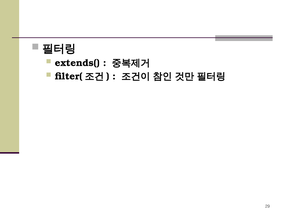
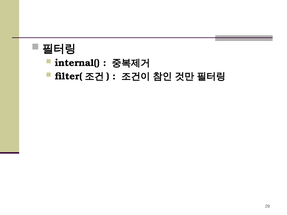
extends(: extends( -> internal( (77, 63)
